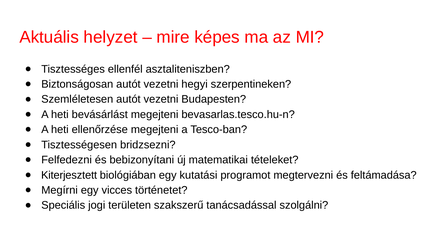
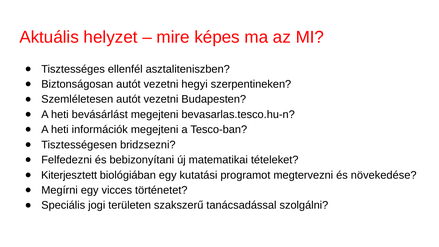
ellenőrzése: ellenőrzése -> információk (100, 130)
feltámadása: feltámadása -> növekedése (384, 175)
